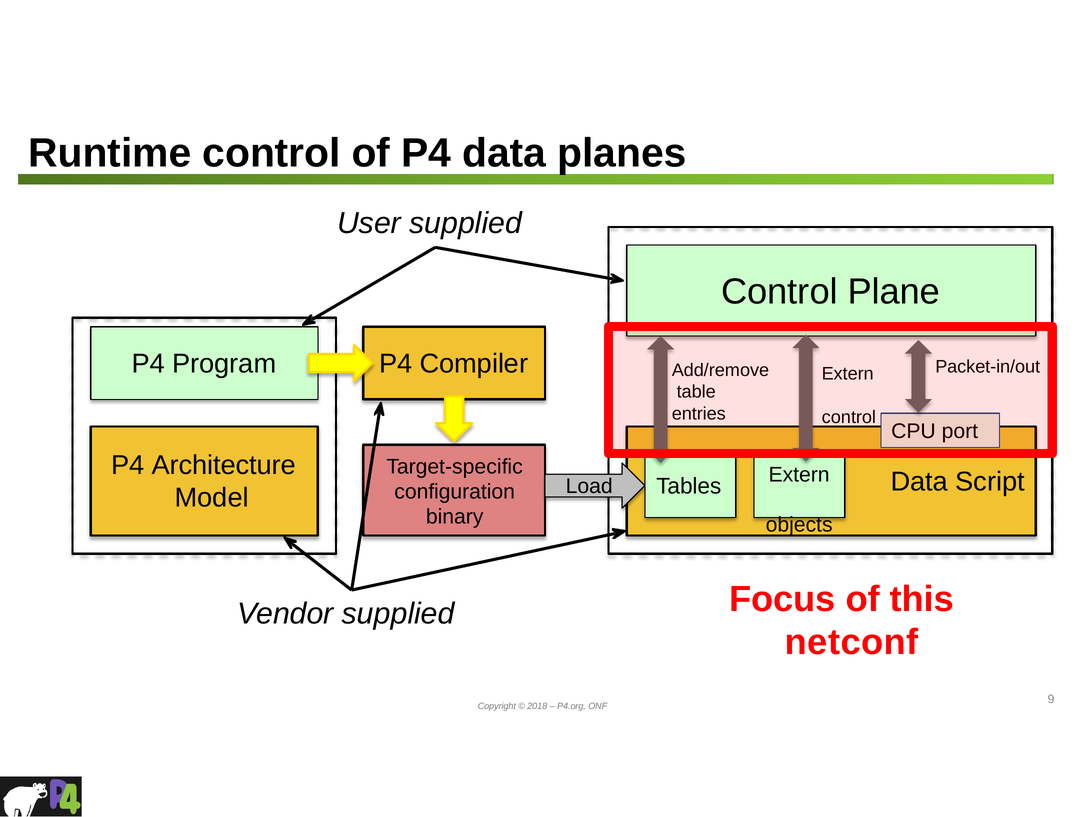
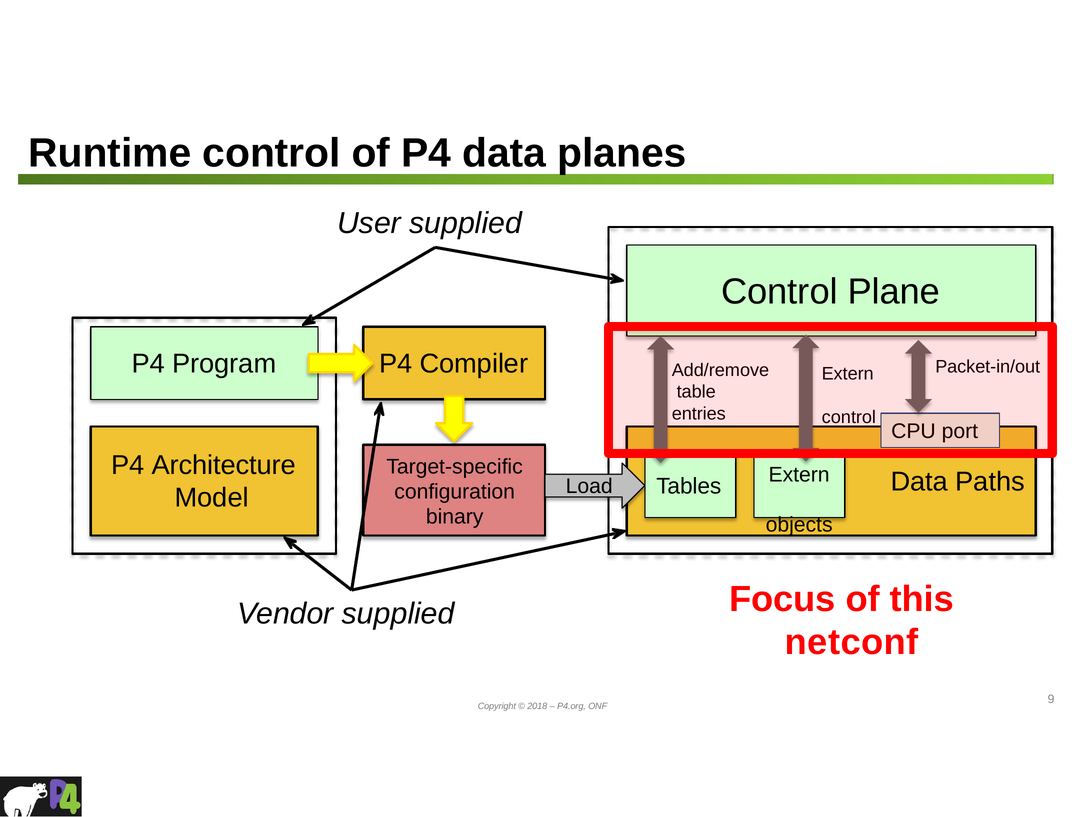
Script: Script -> Paths (990, 482)
